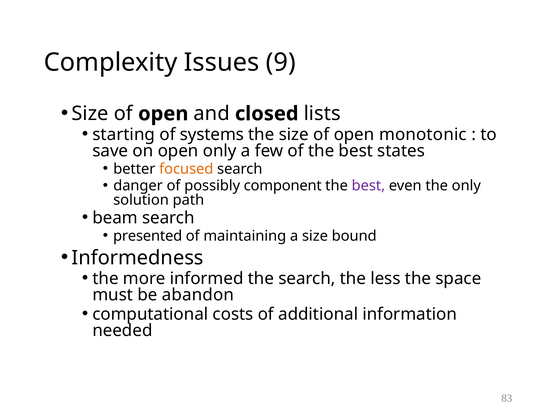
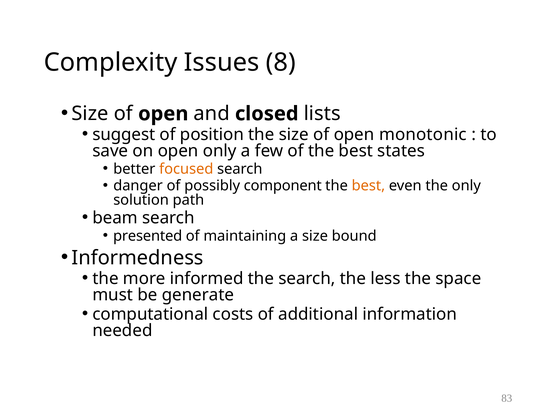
9: 9 -> 8 (281, 62)
starting: starting -> suggest (124, 134)
systems: systems -> position (212, 134)
best colour: purple -> orange (368, 186)
abandon: abandon -> generate (198, 295)
